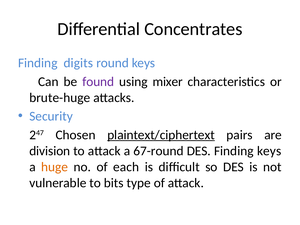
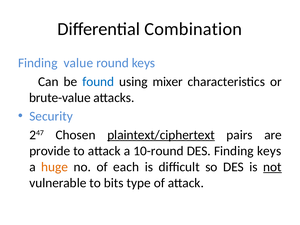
Concentrates: Concentrates -> Combination (193, 29)
digits: digits -> value (78, 63)
found colour: purple -> blue (98, 82)
brute-huge: brute-huge -> brute-value (60, 98)
division: division -> provide (50, 151)
67-round: 67-round -> 10-round (159, 151)
not underline: none -> present (272, 167)
